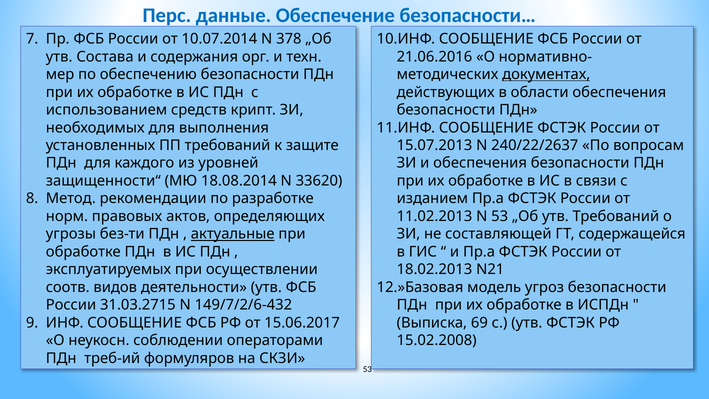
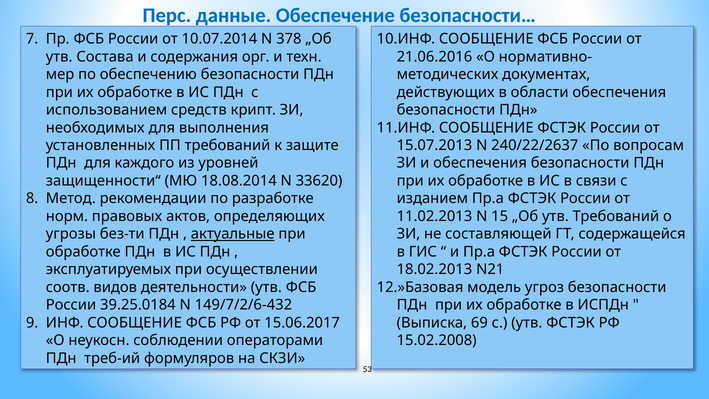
документах underline: present -> none (546, 74)
N 53: 53 -> 15 (500, 216)
31.03.2715: 31.03.2715 -> 39.25.0184 (138, 305)
